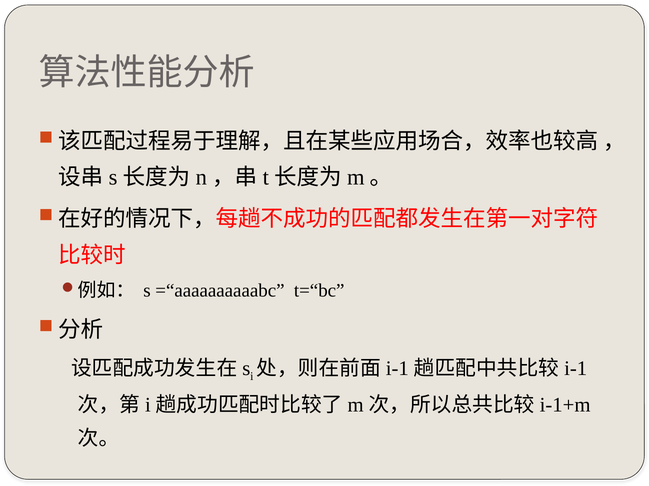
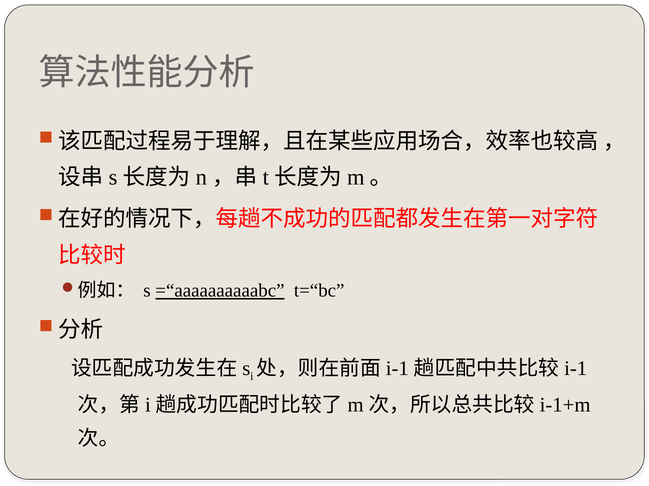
=“aaaaaaaaaabc underline: none -> present (220, 291)
